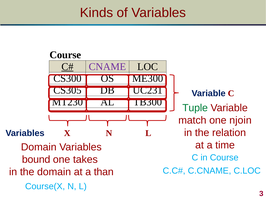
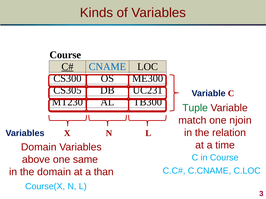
CNAME colour: purple -> blue (107, 67)
bound: bound -> above (36, 160)
takes: takes -> same (85, 160)
